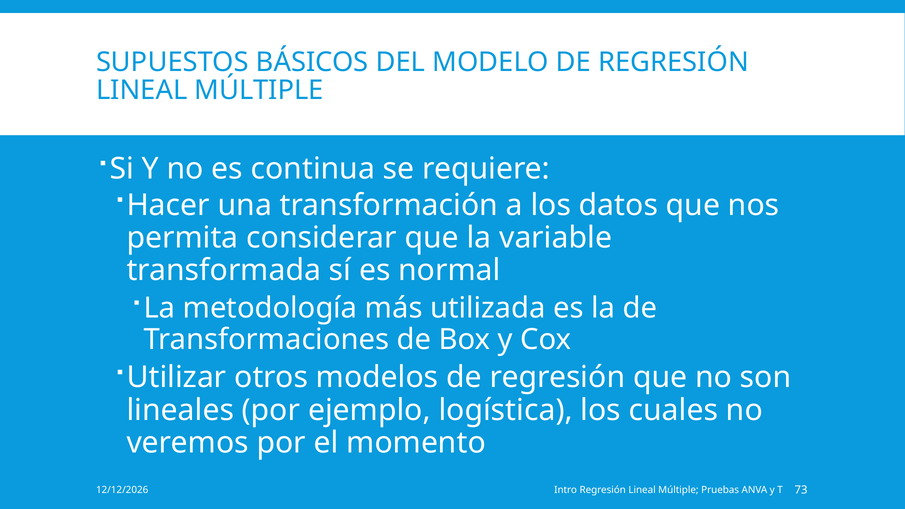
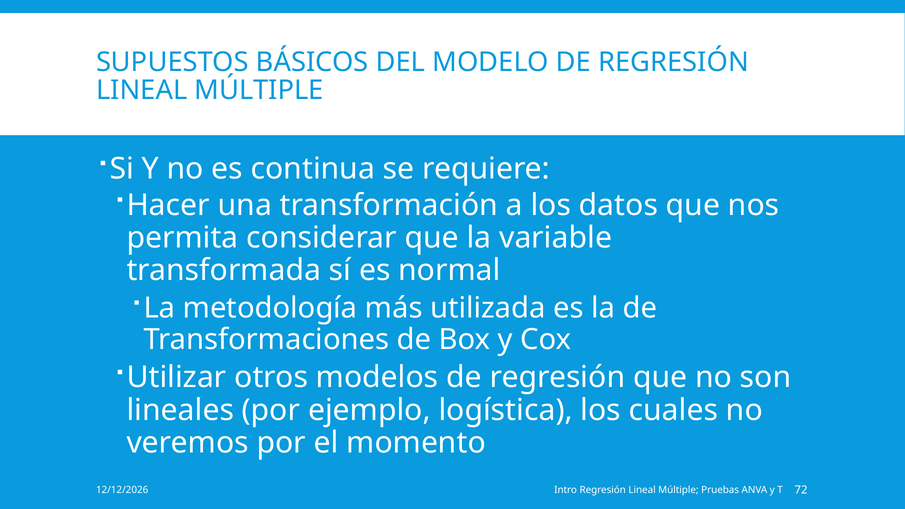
73: 73 -> 72 (801, 490)
